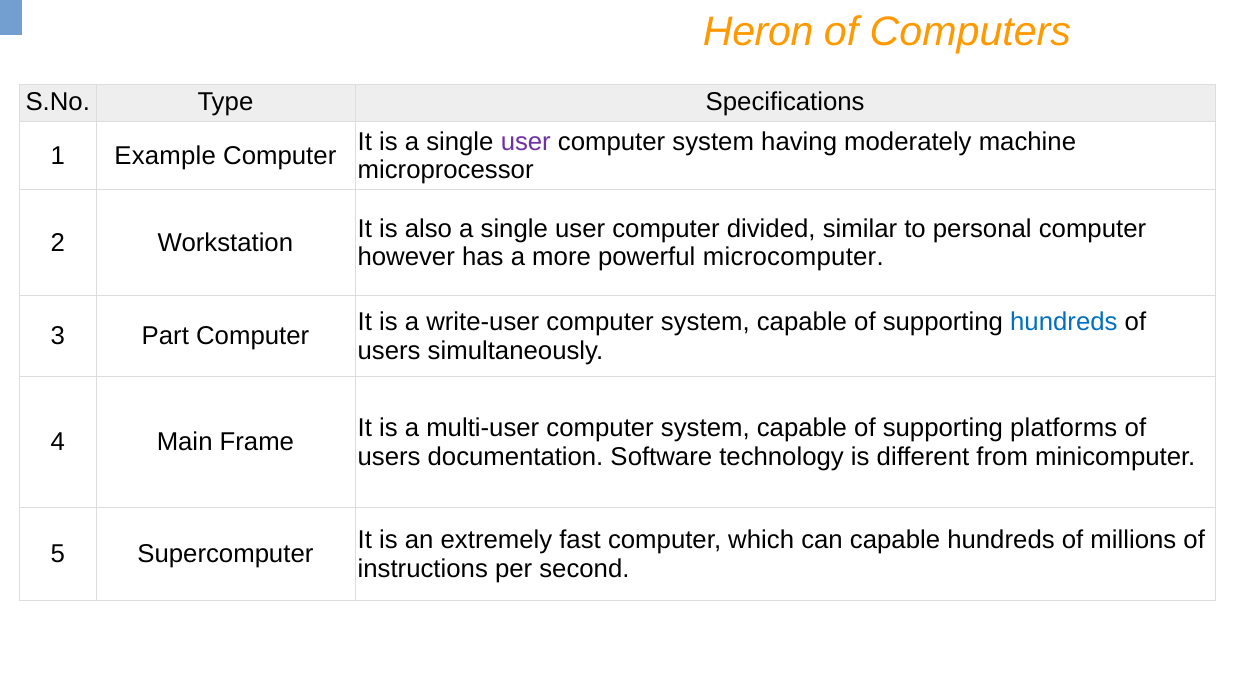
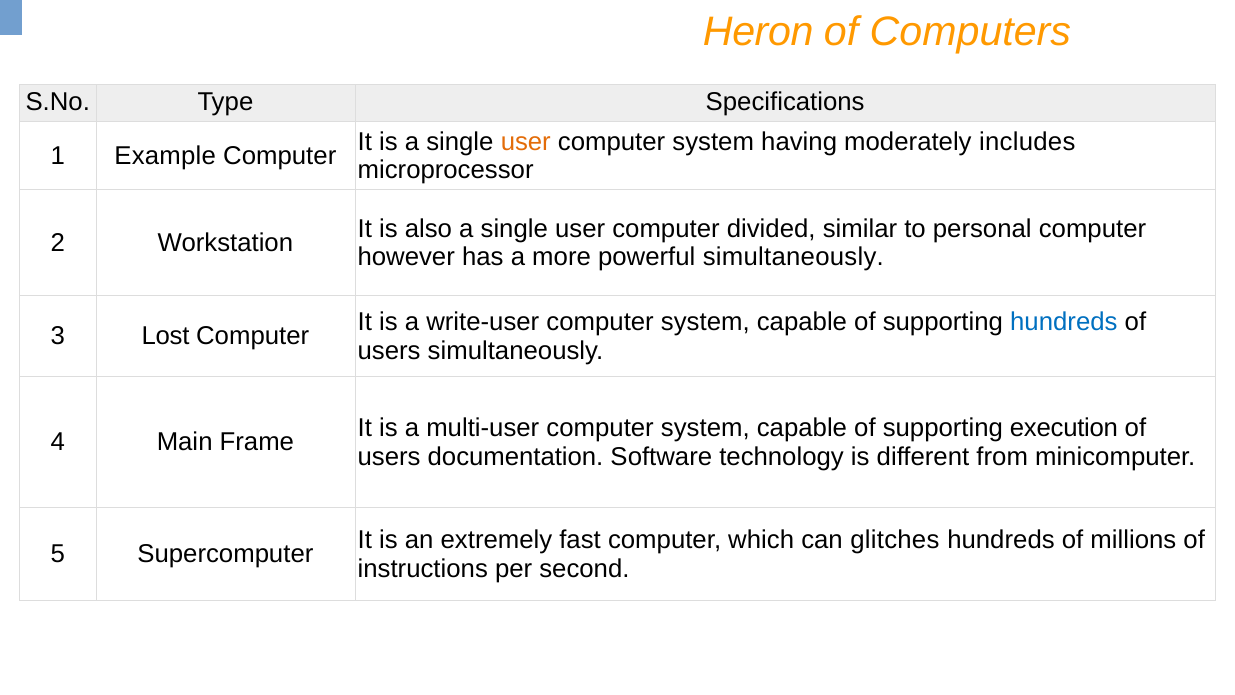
user colour: purple -> orange (526, 141)
machine: machine -> includes (1027, 141)
powerful microcomputer: microcomputer -> simultaneously (793, 257)
Part: Part -> Lost (165, 336)
platforms: platforms -> execution (1064, 428)
can capable: capable -> glitches (895, 540)
